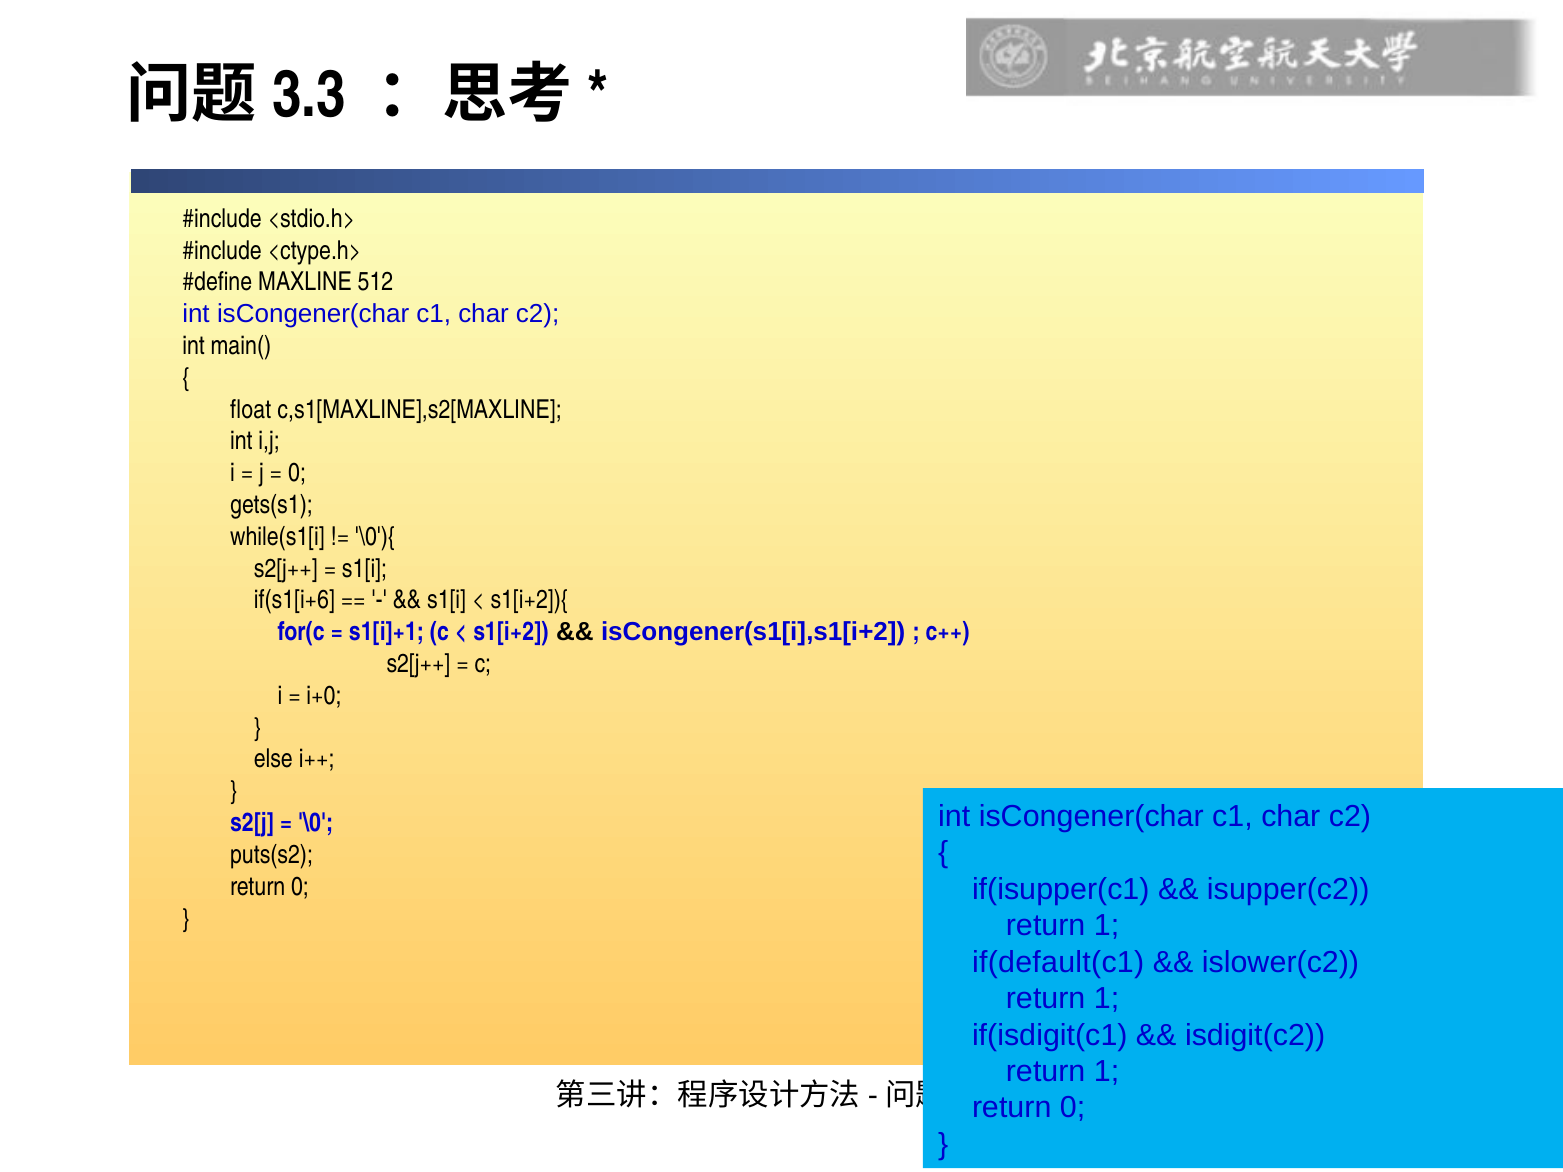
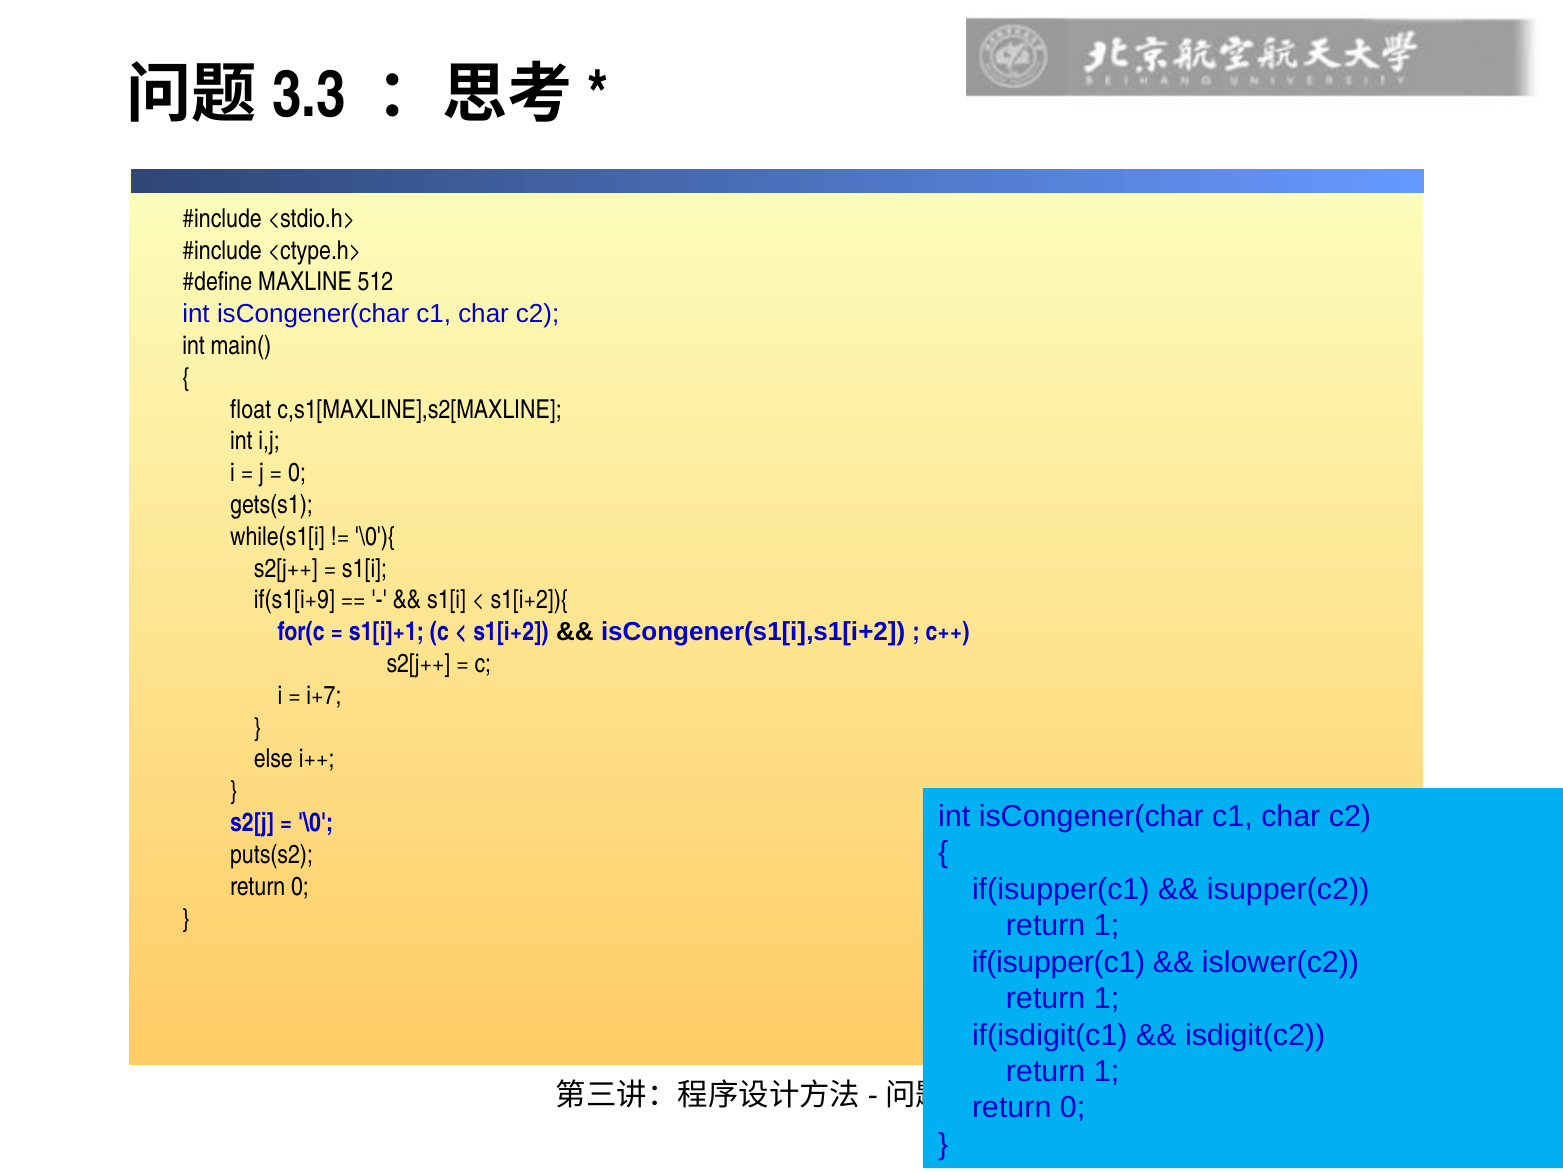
if(s1[i+6: if(s1[i+6 -> if(s1[i+9 (294, 600)
i+0: i+0 -> i+7 (324, 696)
if(default(c1: if(default(c1 -> if(isupper(c1 (1058, 962)
